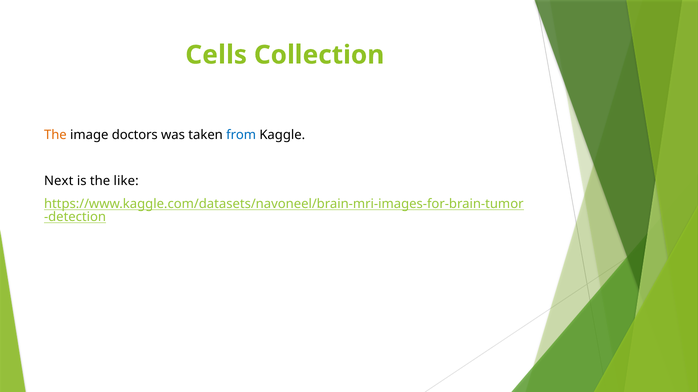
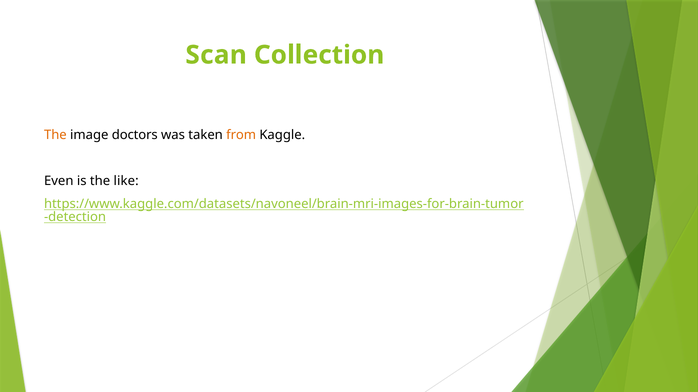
Cells: Cells -> Scan (216, 55)
from colour: blue -> orange (241, 135)
Next: Next -> Even (59, 181)
